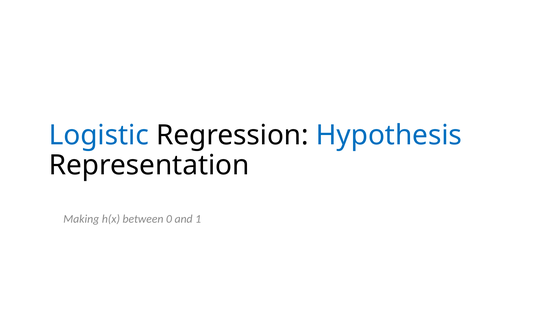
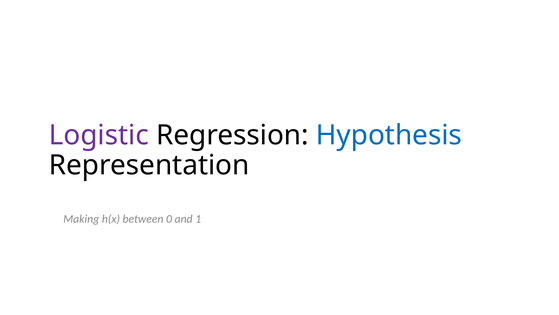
Logistic colour: blue -> purple (99, 135)
